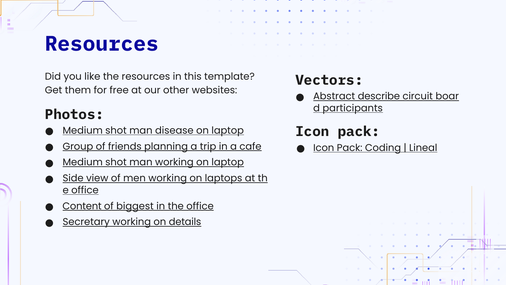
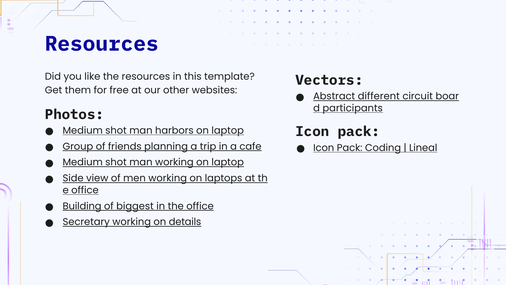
describe: describe -> different (379, 96)
disease: disease -> harbors (174, 130)
Content: Content -> Building (82, 206)
